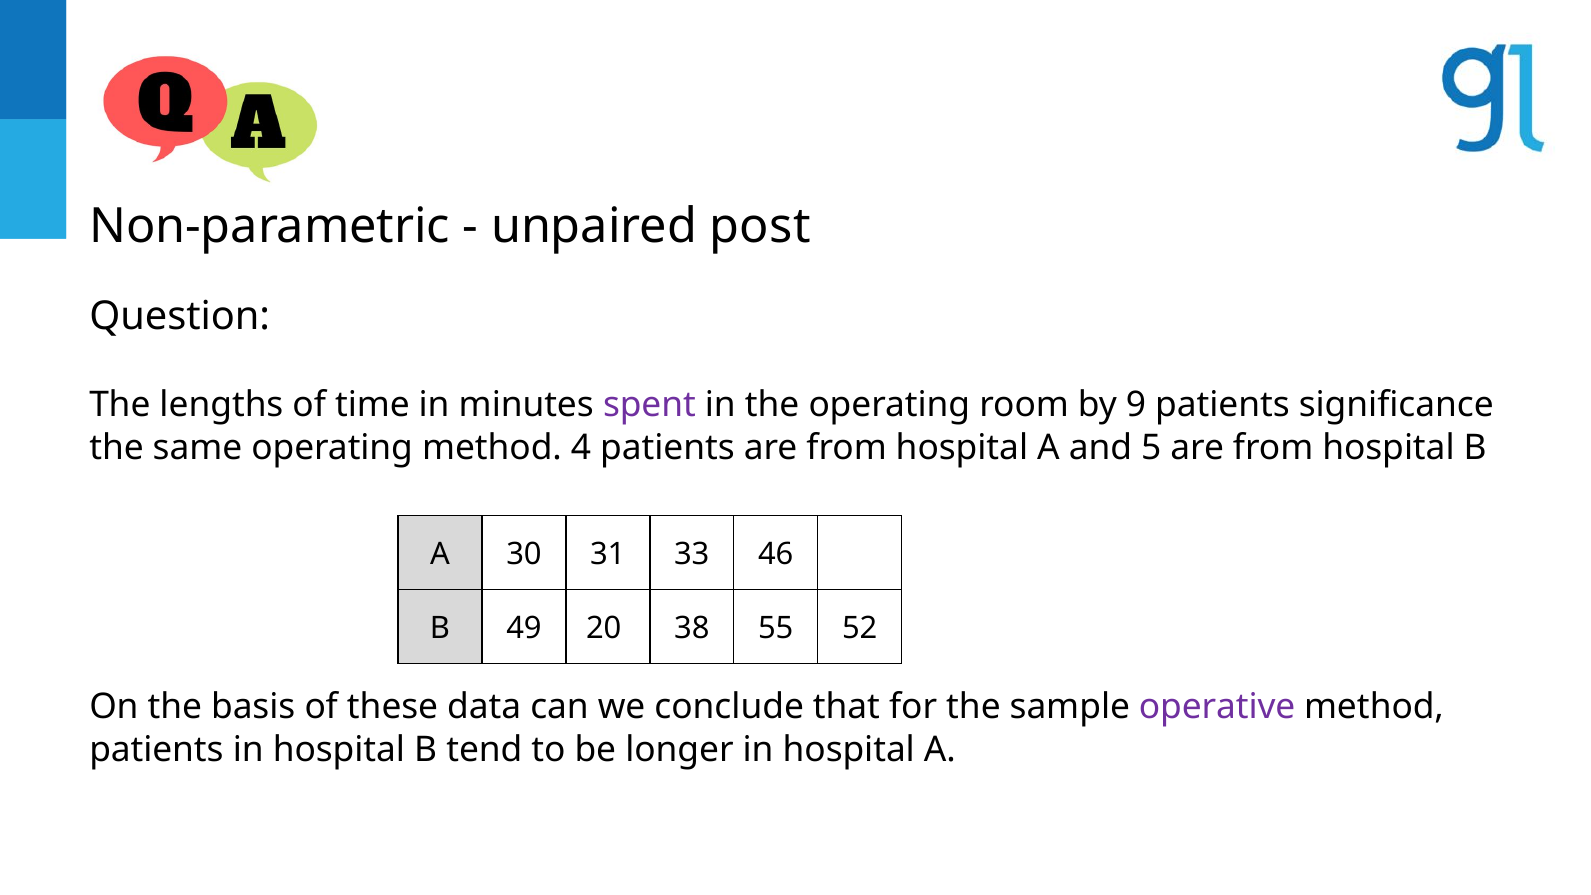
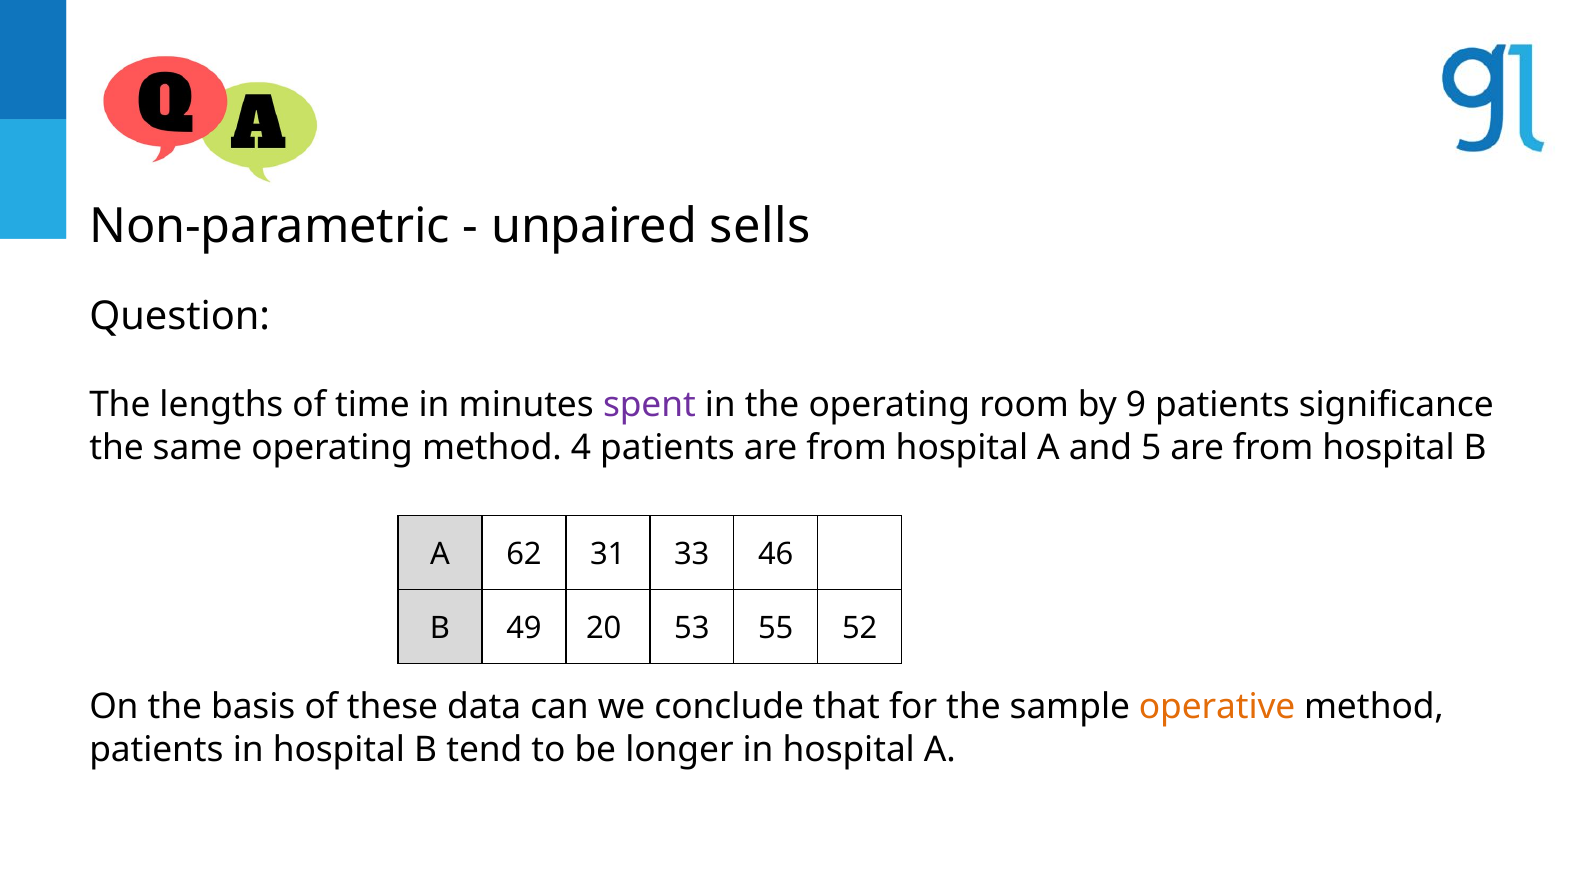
post: post -> sells (760, 227)
30: 30 -> 62 (524, 555)
38: 38 -> 53 (692, 628)
operative colour: purple -> orange (1217, 707)
